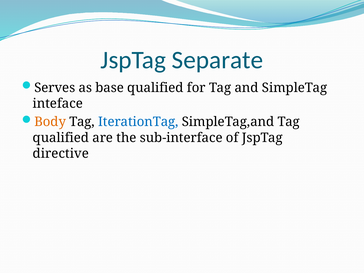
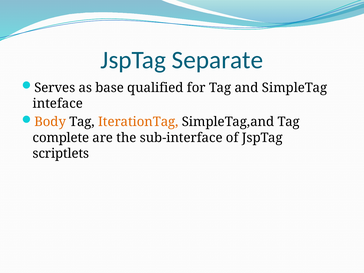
IterationTag colour: blue -> orange (138, 122)
qualified: qualified -> complete (61, 138)
directive: directive -> scriptlets (61, 154)
